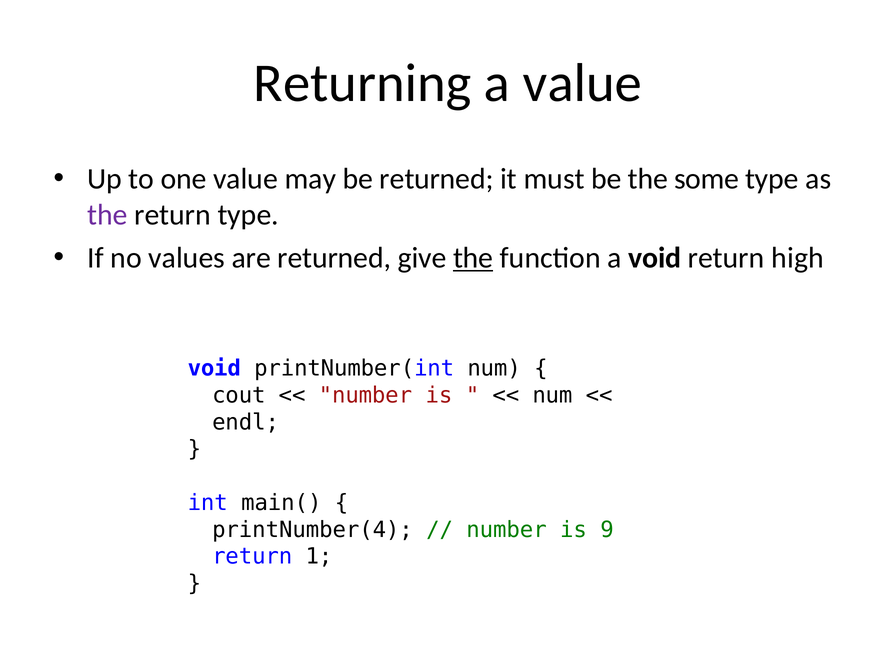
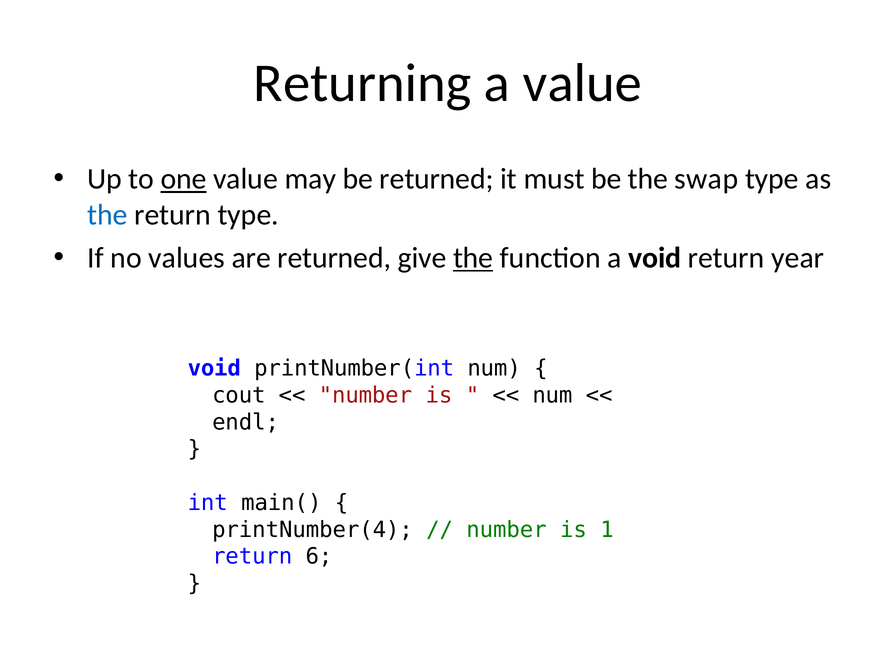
one underline: none -> present (184, 179)
some: some -> swap (706, 179)
the colour: purple -> blue (107, 215)
high: high -> year (798, 258)
9: 9 -> 1 (607, 529)
1: 1 -> 6 (319, 556)
